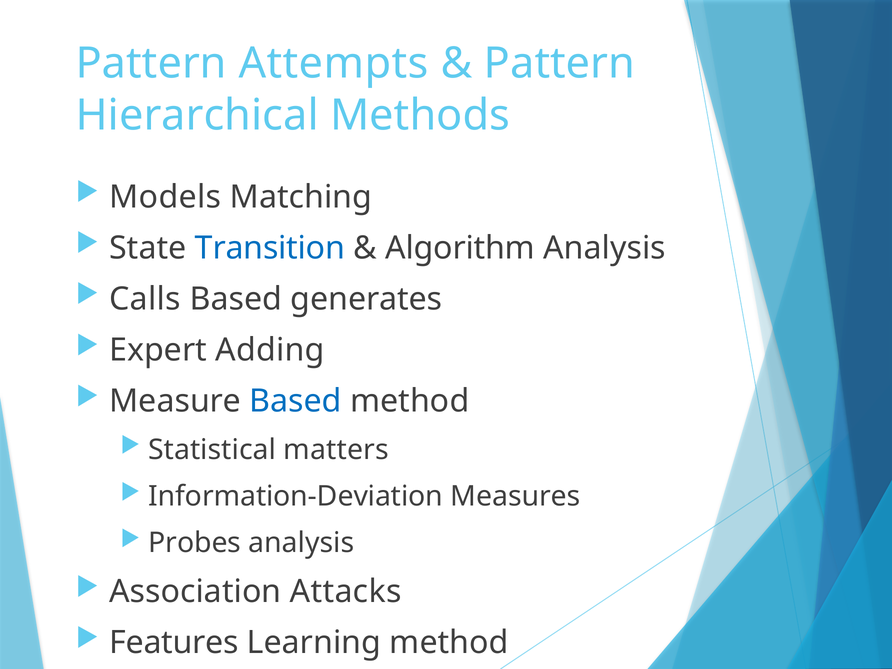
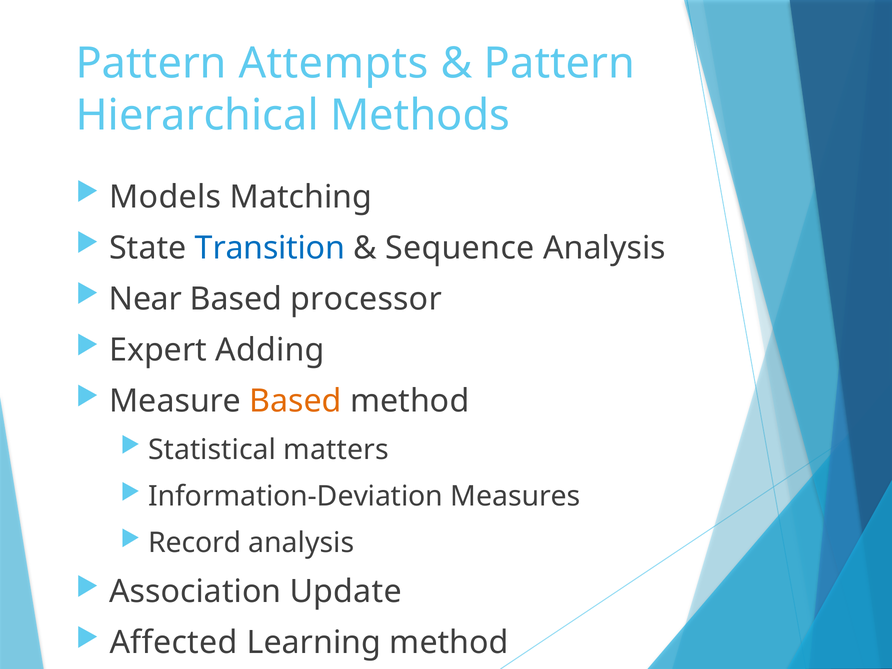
Algorithm: Algorithm -> Sequence (460, 248)
Calls: Calls -> Near (145, 299)
generates: generates -> processor (366, 299)
Based colour: blue -> orange (296, 401)
Probes: Probes -> Record (195, 543)
Attacks: Attacks -> Update (346, 592)
Features: Features -> Affected (174, 643)
